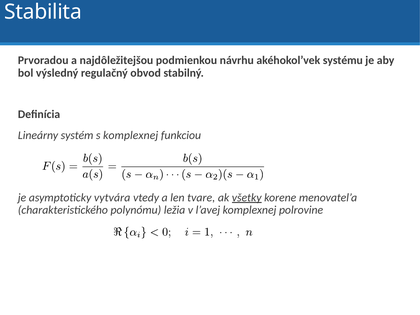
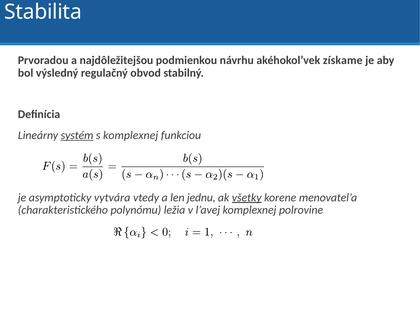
systému: systému -> získame (343, 60)
systém underline: none -> present (77, 135)
tvare: tvare -> jednu (201, 197)
